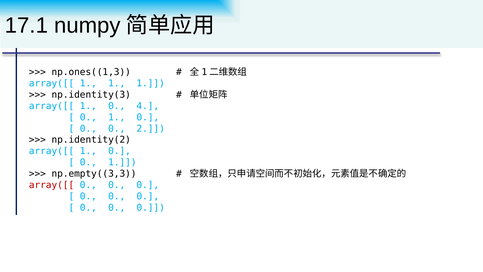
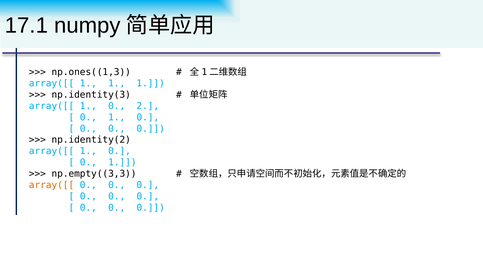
4: 4 -> 2 (148, 106)
2: 2 -> 0 (151, 128)
array([[ colour: red -> orange (52, 185)
